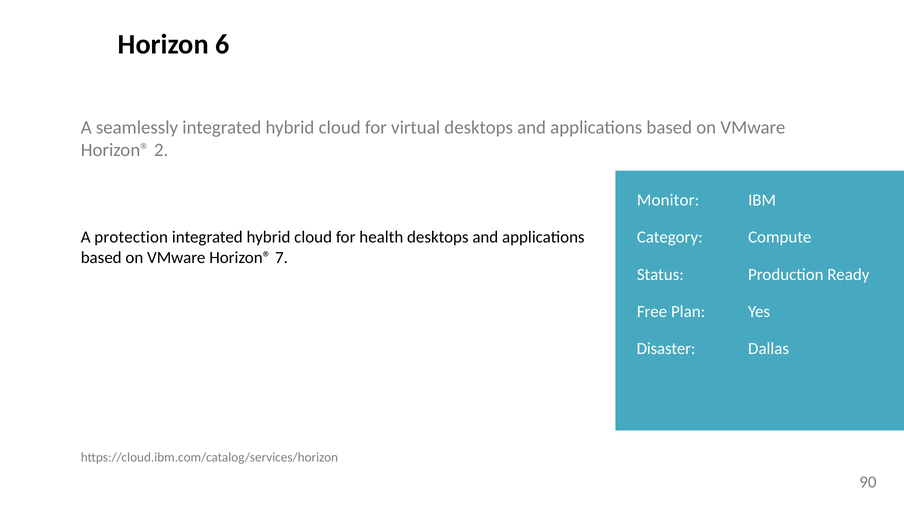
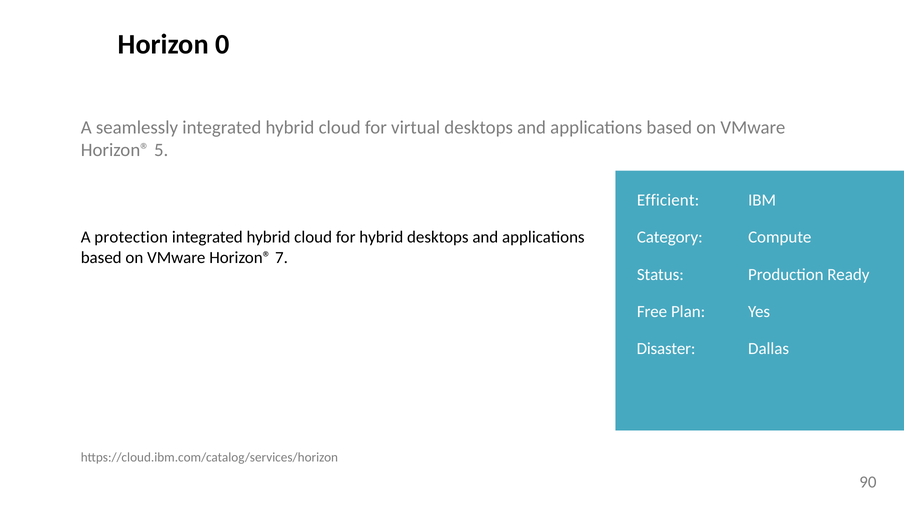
6: 6 -> 0 (222, 44)
2: 2 -> 5 (161, 150)
Monitor: Monitor -> Efficient (668, 200)
for health: health -> hybrid (381, 237)
